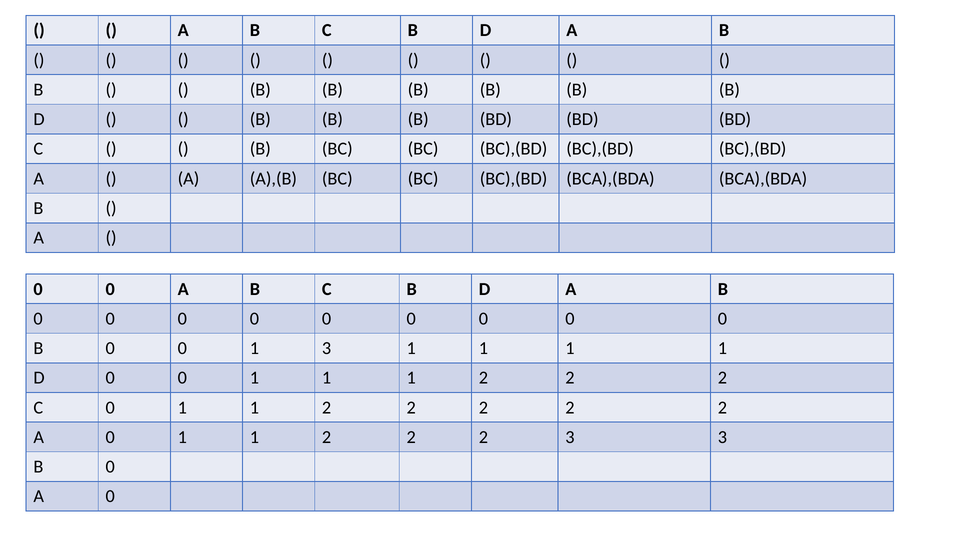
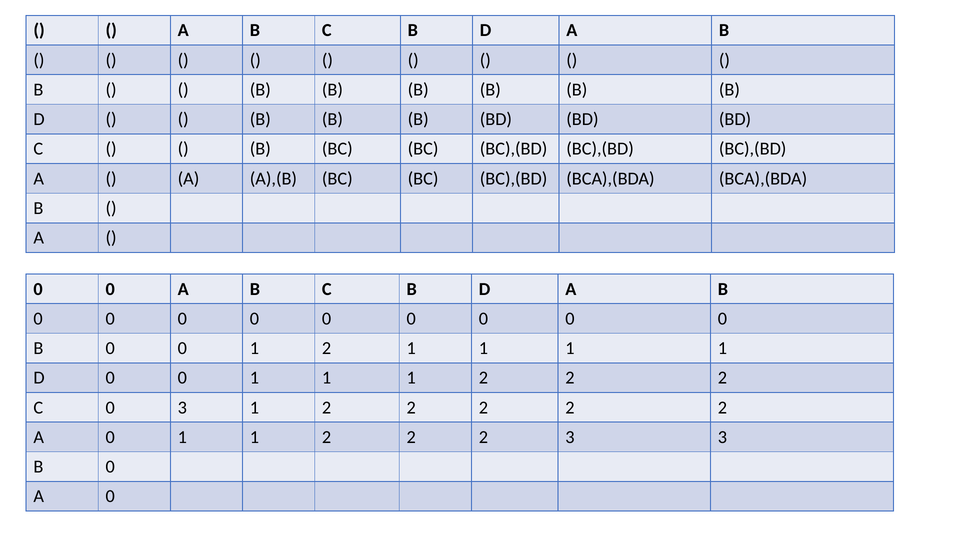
0 1 3: 3 -> 2 (327, 348)
C 0 1: 1 -> 3 (182, 407)
